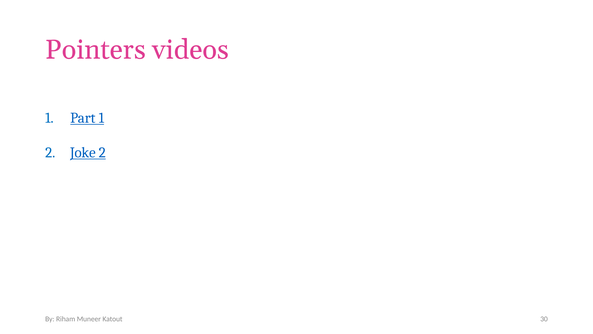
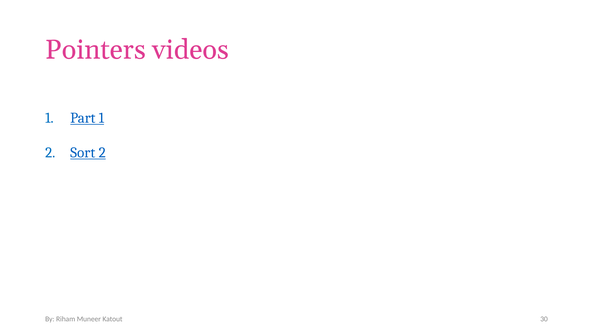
Joke: Joke -> Sort (83, 152)
